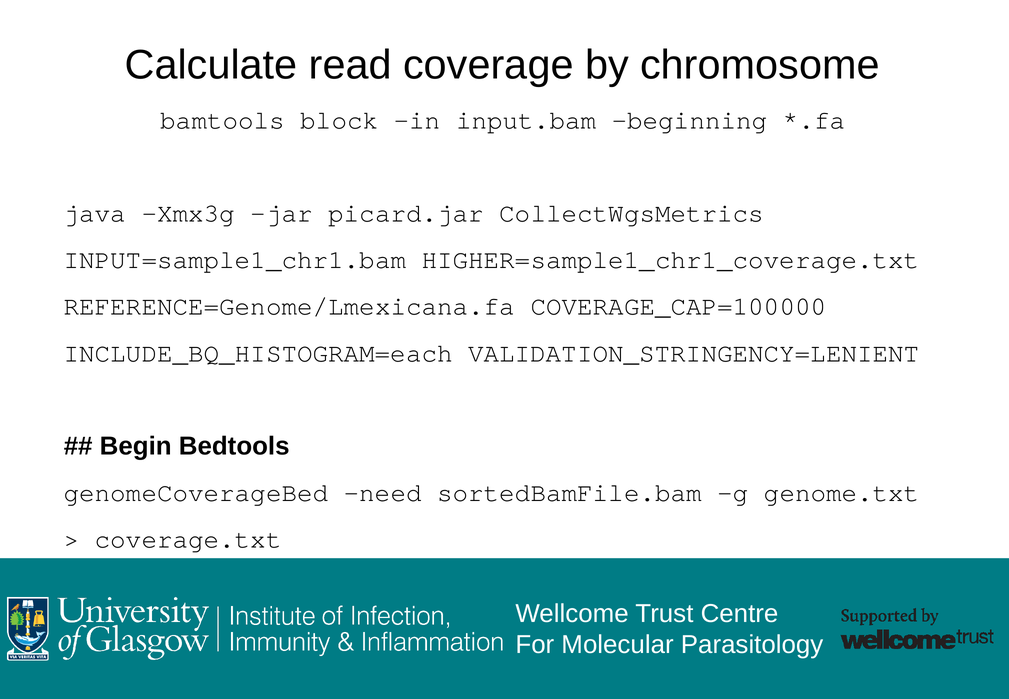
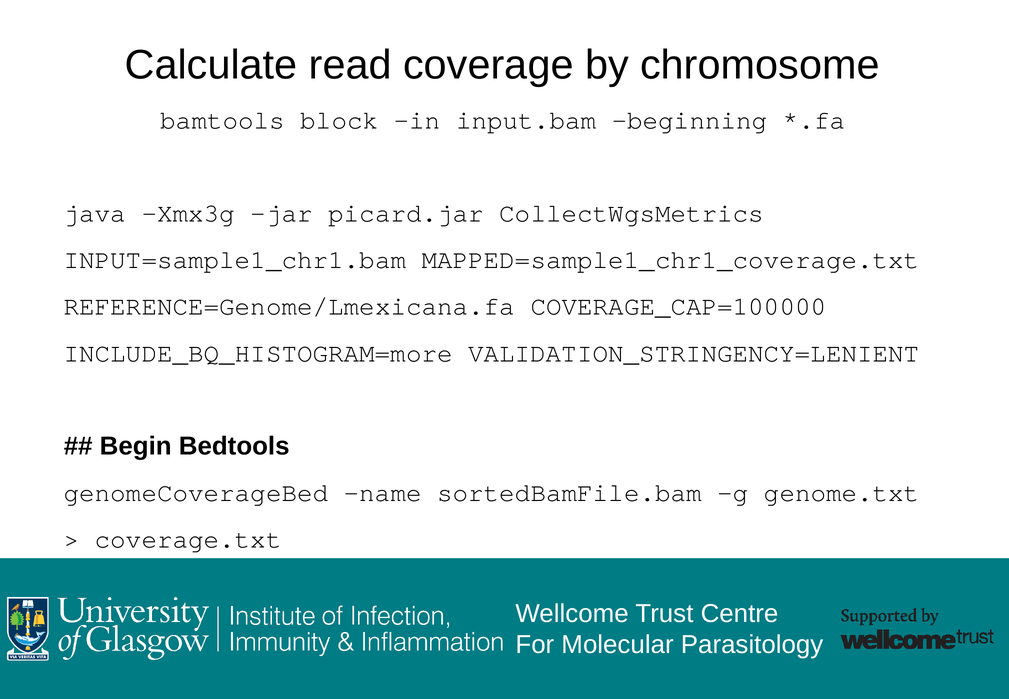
HIGHER=sample1_chr1_coverage.txt: HIGHER=sample1_chr1_coverage.txt -> MAPPED=sample1_chr1_coverage.txt (671, 260)
INCLUDE_BQ_HISTOGRAM=each: INCLUDE_BQ_HISTOGRAM=each -> INCLUDE_BQ_HISTOGRAM=more (258, 353)
need: need -> name (383, 492)
